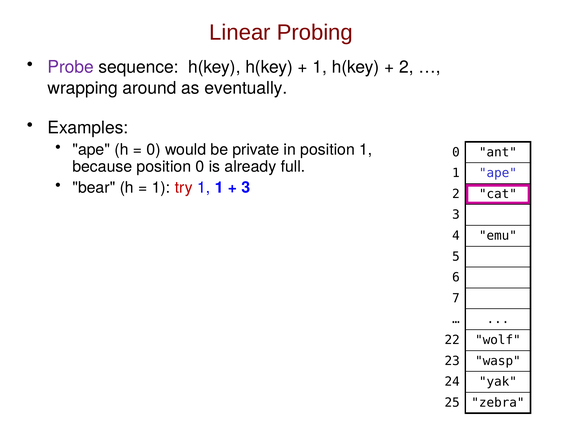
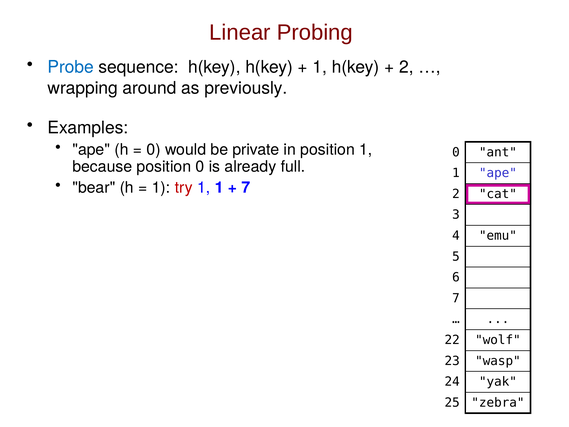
Probe colour: purple -> blue (71, 67)
eventually: eventually -> previously (246, 88)
3: 3 -> 7 (246, 187)
